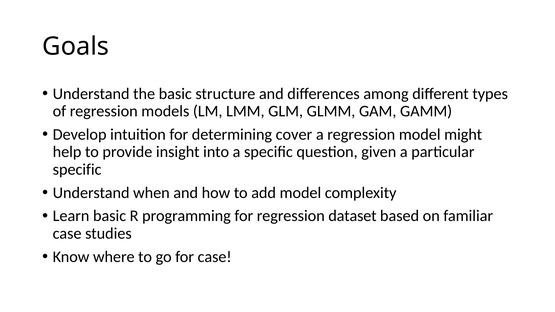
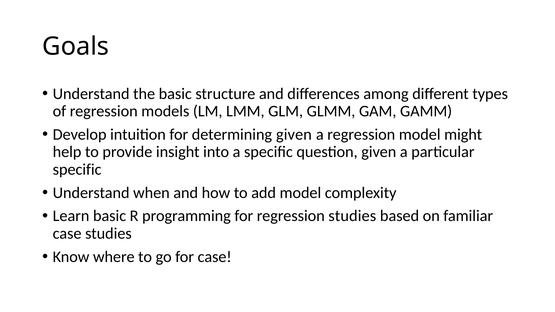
determining cover: cover -> given (294, 135)
regression dataset: dataset -> studies (352, 216)
